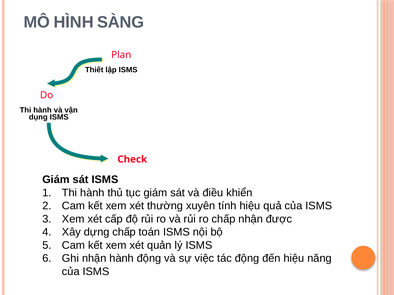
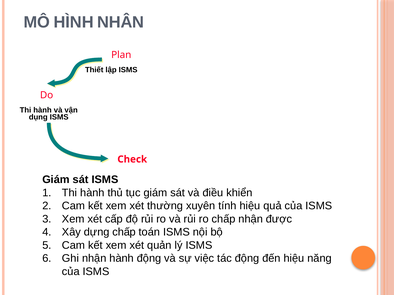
SÀNG: SÀNG -> NHÂN (121, 22)
